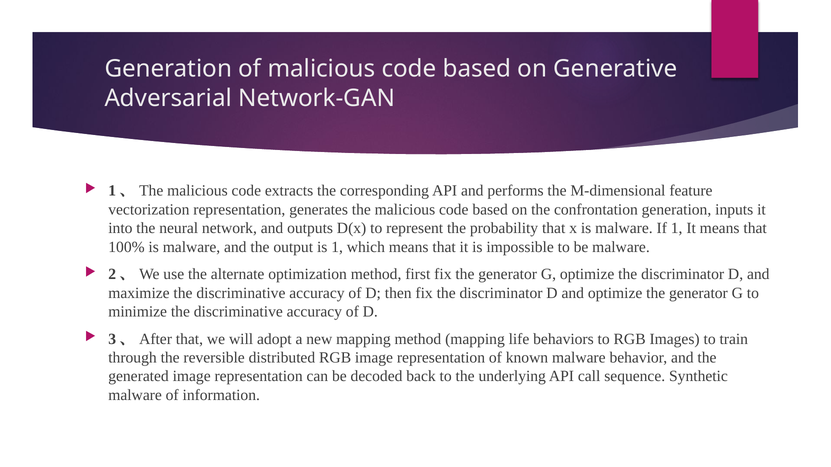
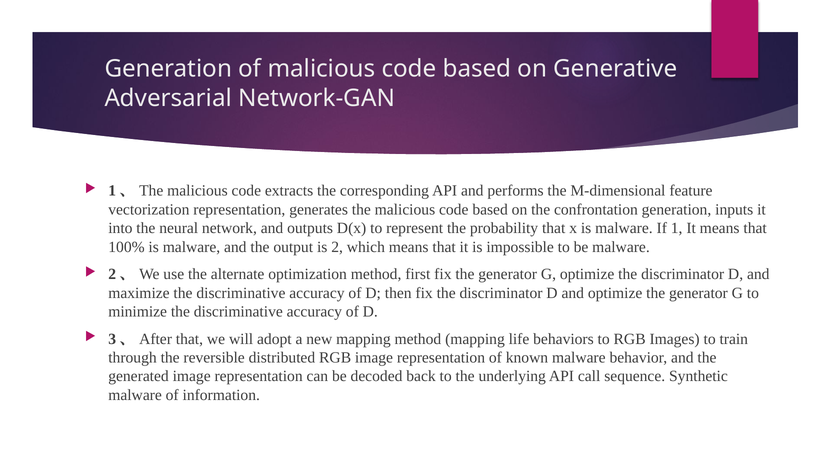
is 1: 1 -> 2 (337, 247)
